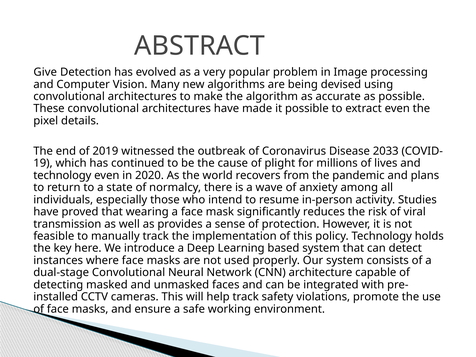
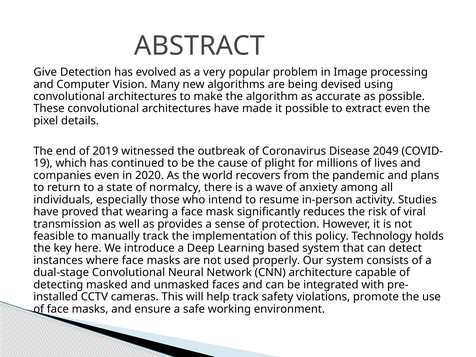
2033: 2033 -> 2049 (386, 151)
technology: technology -> companies (62, 175)
